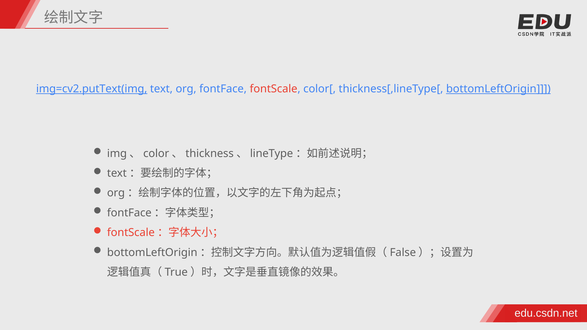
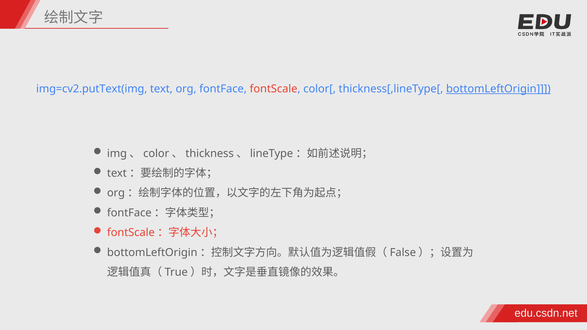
img=cv2.putText(img underline: present -> none (92, 89)
